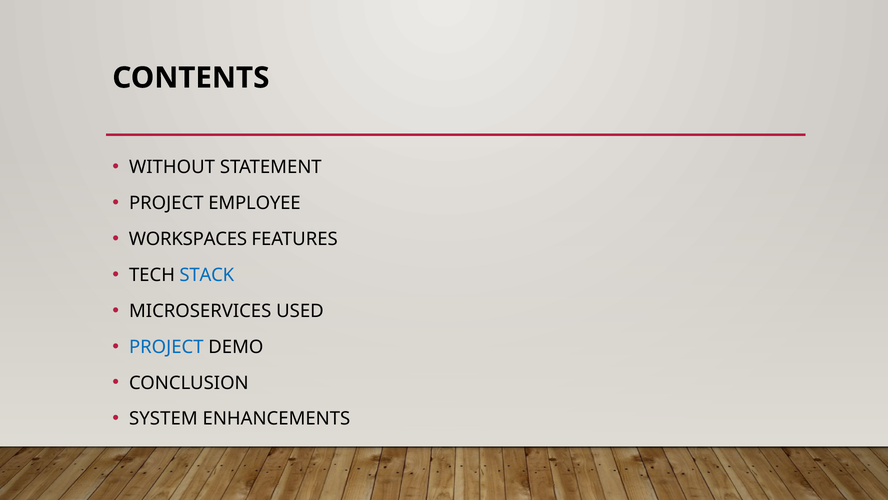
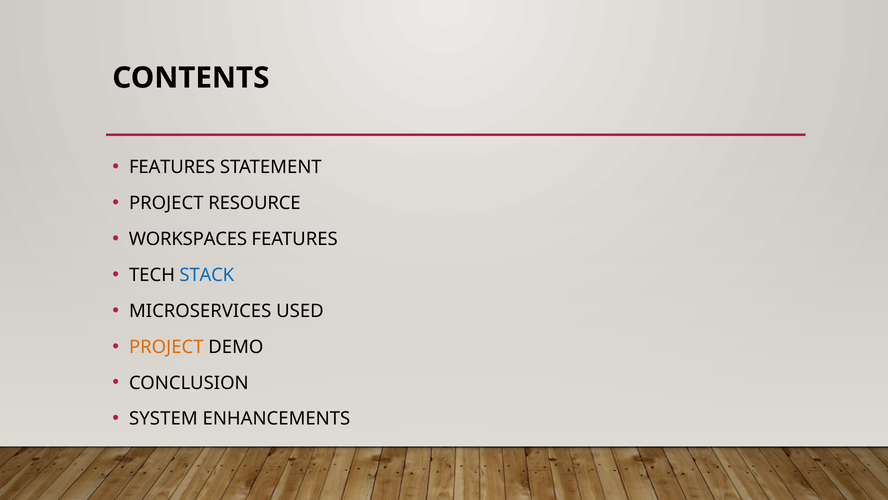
WITHOUT: WITHOUT -> FEATURES (172, 167)
EMPLOYEE: EMPLOYEE -> RESOURCE (254, 203)
PROJECT colour: blue -> orange (166, 347)
